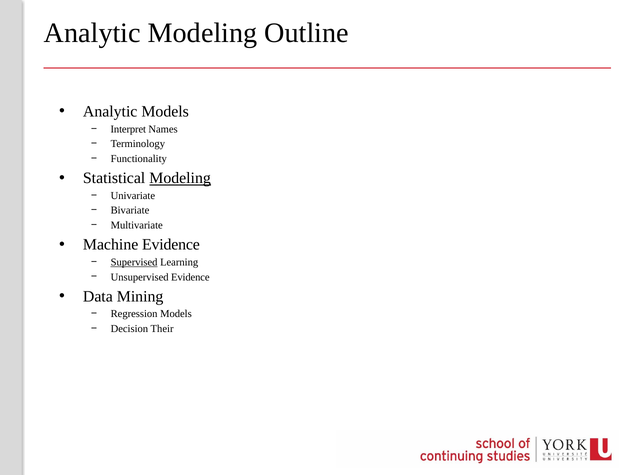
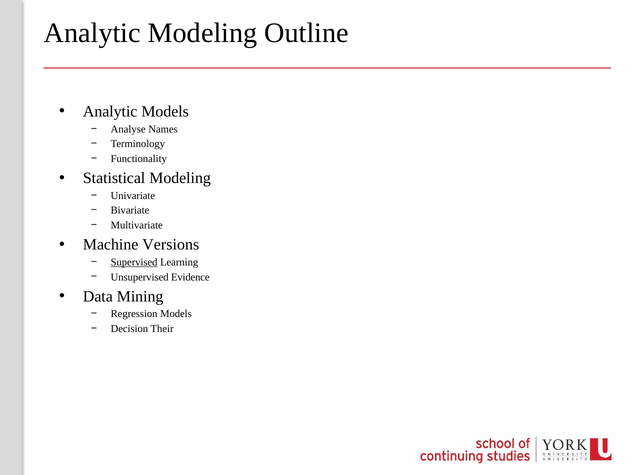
Interpret: Interpret -> Analyse (128, 129)
Modeling underline: present -> none (180, 178)
Machine Evidence: Evidence -> Versions (171, 245)
